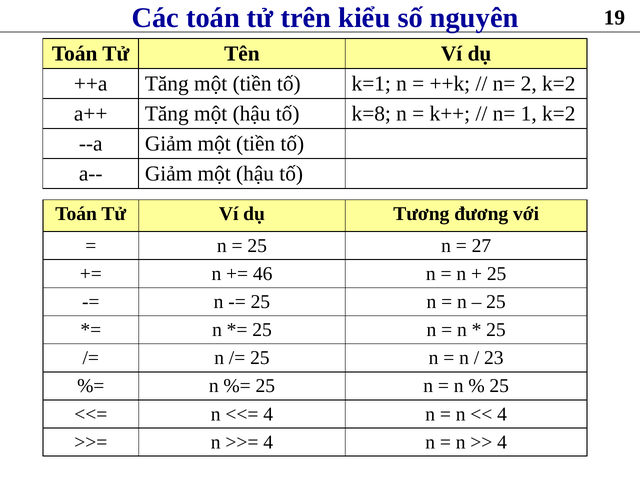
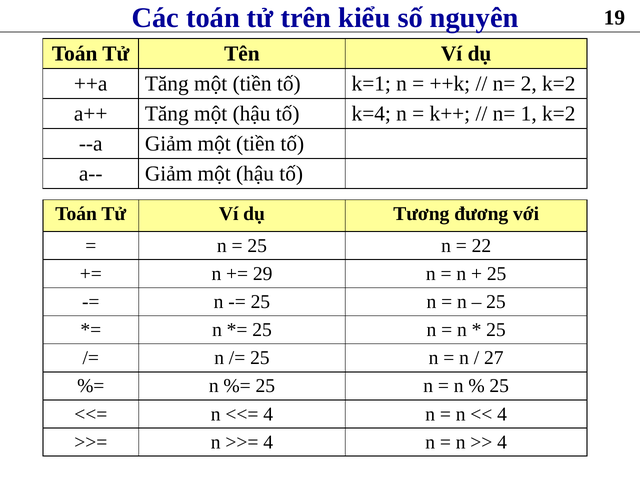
k=8: k=8 -> k=4 (371, 114)
27: 27 -> 22 (481, 246)
46: 46 -> 29 (263, 274)
23: 23 -> 27 (494, 358)
